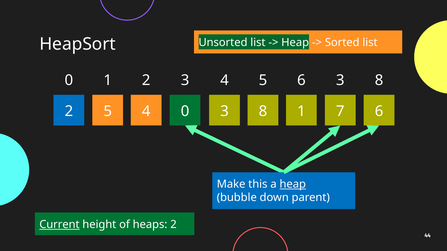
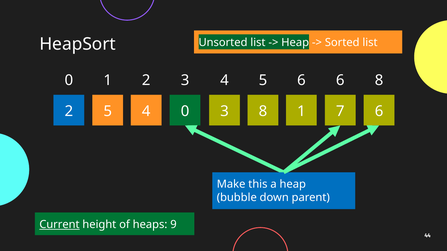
6 3: 3 -> 6 (340, 80)
heap underline: present -> none (293, 185)
heaps 2: 2 -> 9 (173, 225)
